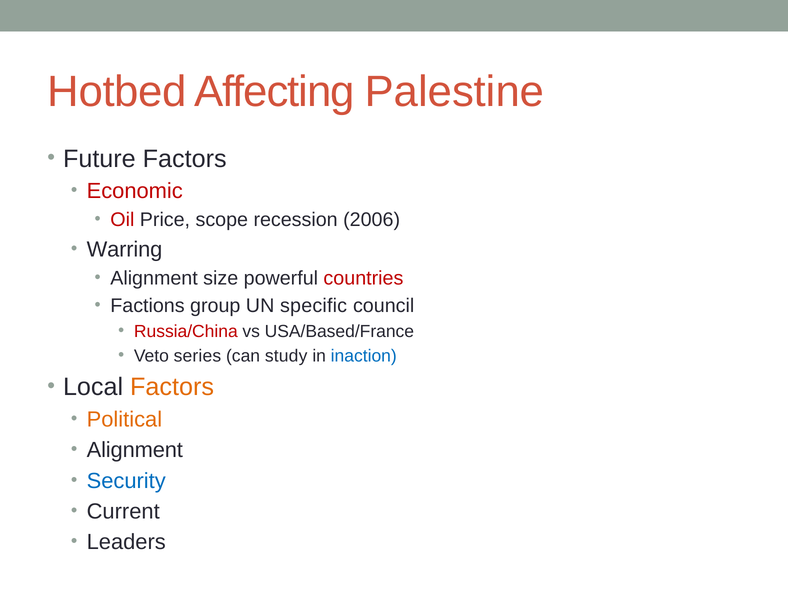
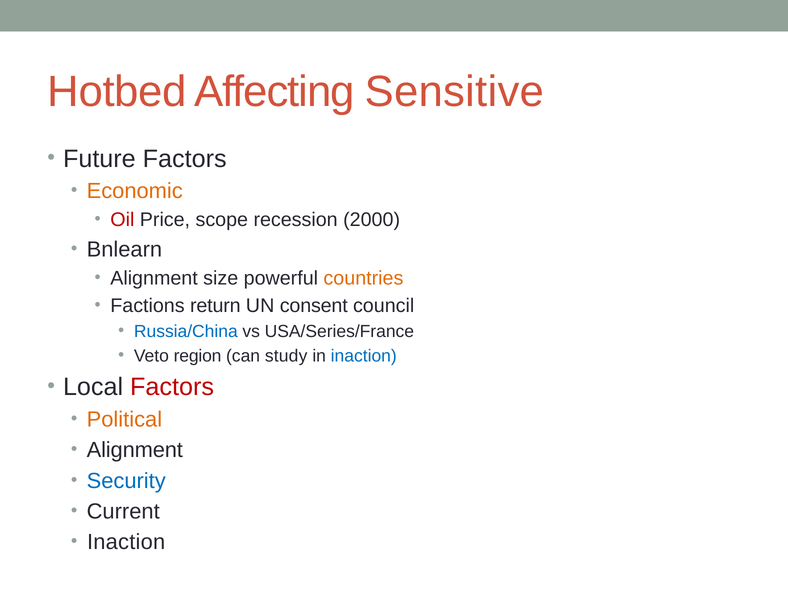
Palestine: Palestine -> Sensitive (454, 92)
Economic colour: red -> orange (135, 191)
2006: 2006 -> 2000 (372, 220)
Warring: Warring -> Bnlearn (124, 249)
countries colour: red -> orange (363, 278)
group: group -> return (215, 306)
specific: specific -> consent (314, 306)
Russia/China colour: red -> blue (186, 331)
USA/Based/France: USA/Based/France -> USA/Series/France (339, 331)
series: series -> region (198, 356)
Factors colour: orange -> red (172, 387)
Leaders: Leaders -> Inaction (126, 542)
